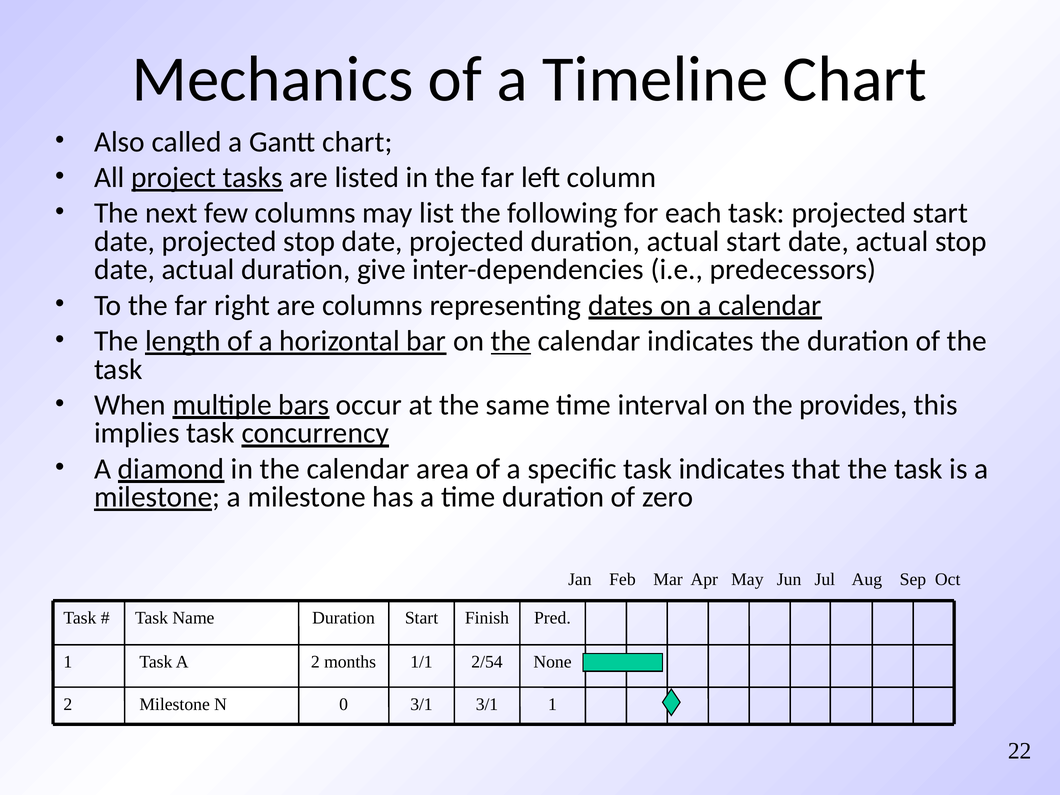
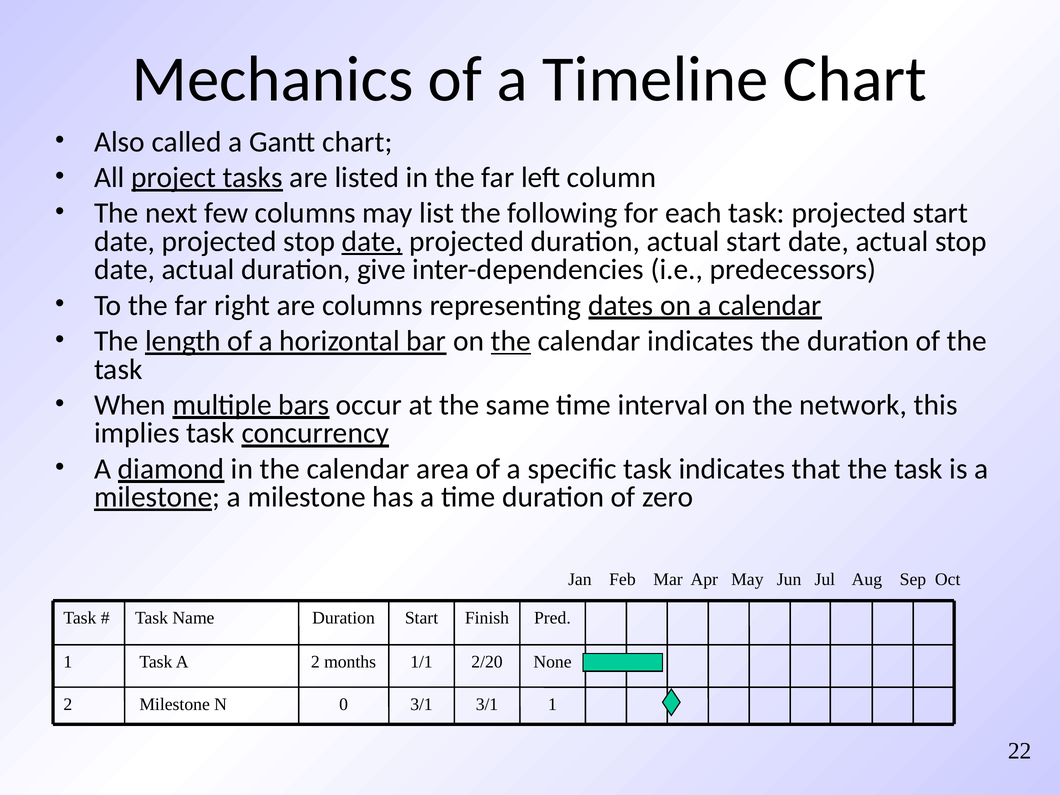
date underline: none -> present (372, 241)
provides: provides -> network (853, 405)
2/54: 2/54 -> 2/20 (487, 662)
